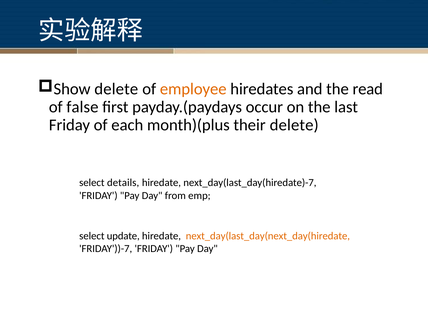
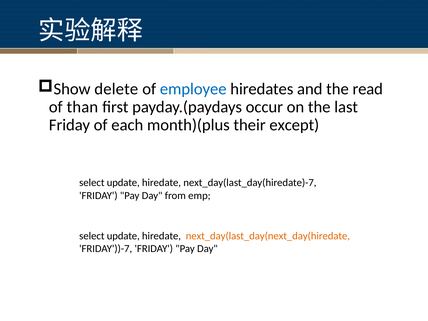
employee colour: orange -> blue (193, 89)
false: false -> than (82, 107)
their delete: delete -> except (294, 125)
details: details -> update (123, 183)
